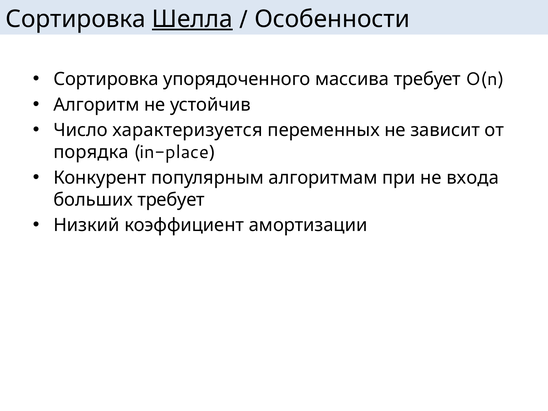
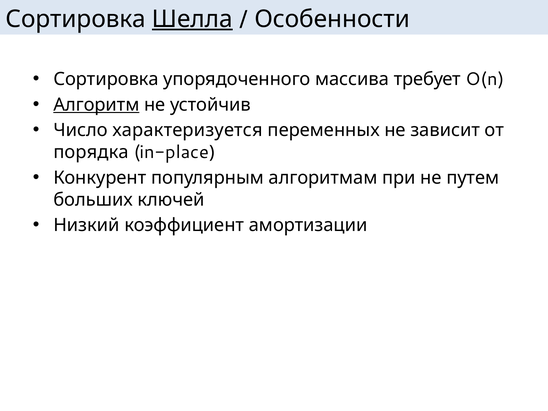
Алгоритм underline: none -> present (96, 105)
входа: входа -> путем (473, 178)
больших требует: требует -> ключей (171, 200)
